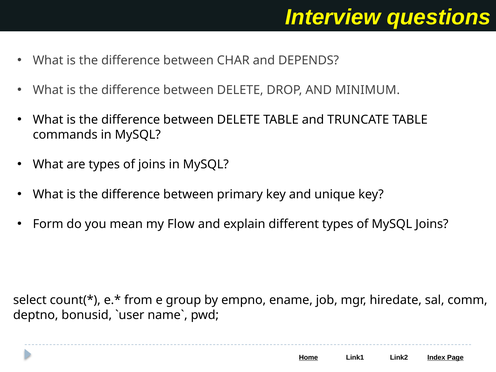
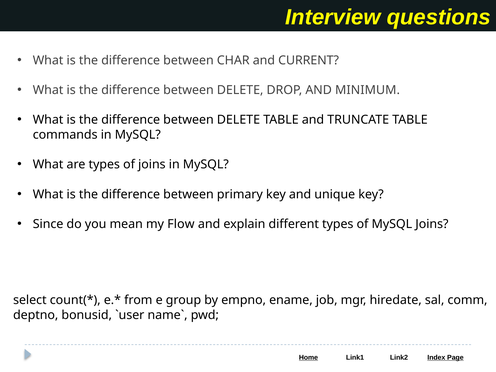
DEPENDS: DEPENDS -> CURRENT (309, 60)
Form: Form -> Since (48, 224)
